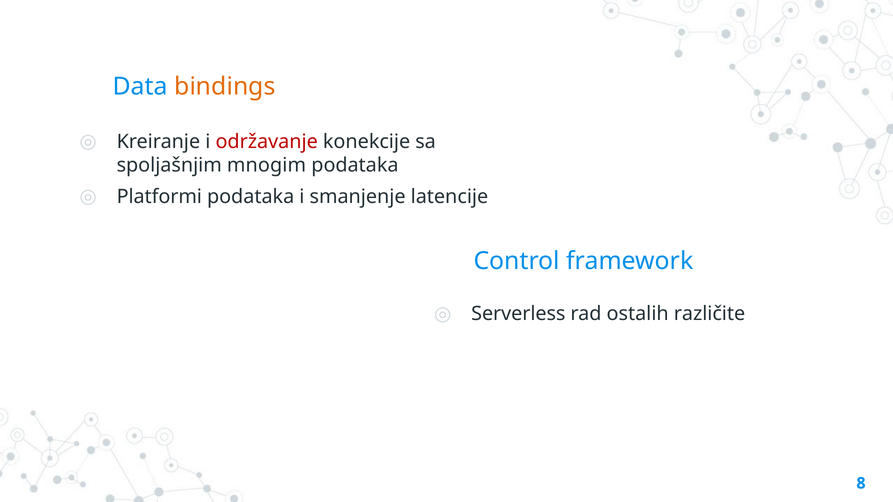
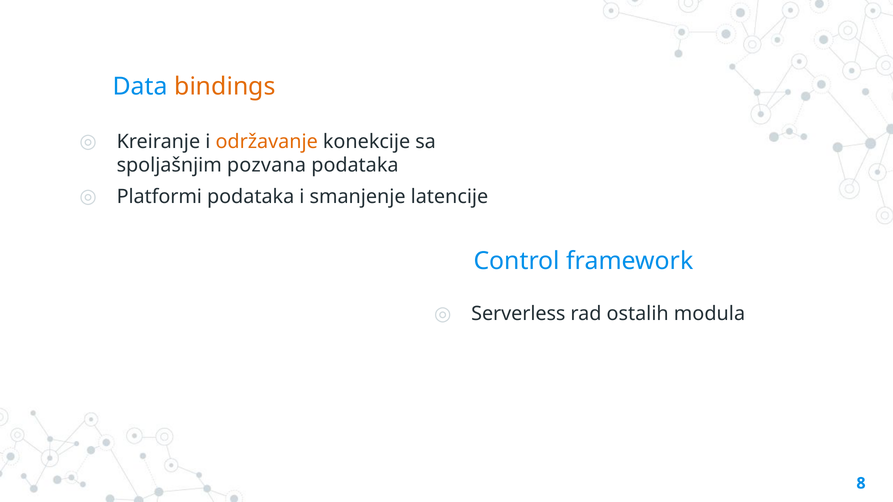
održavanje colour: red -> orange (267, 142)
mnogim: mnogim -> pozvana (266, 165)
različite: različite -> modula (709, 314)
